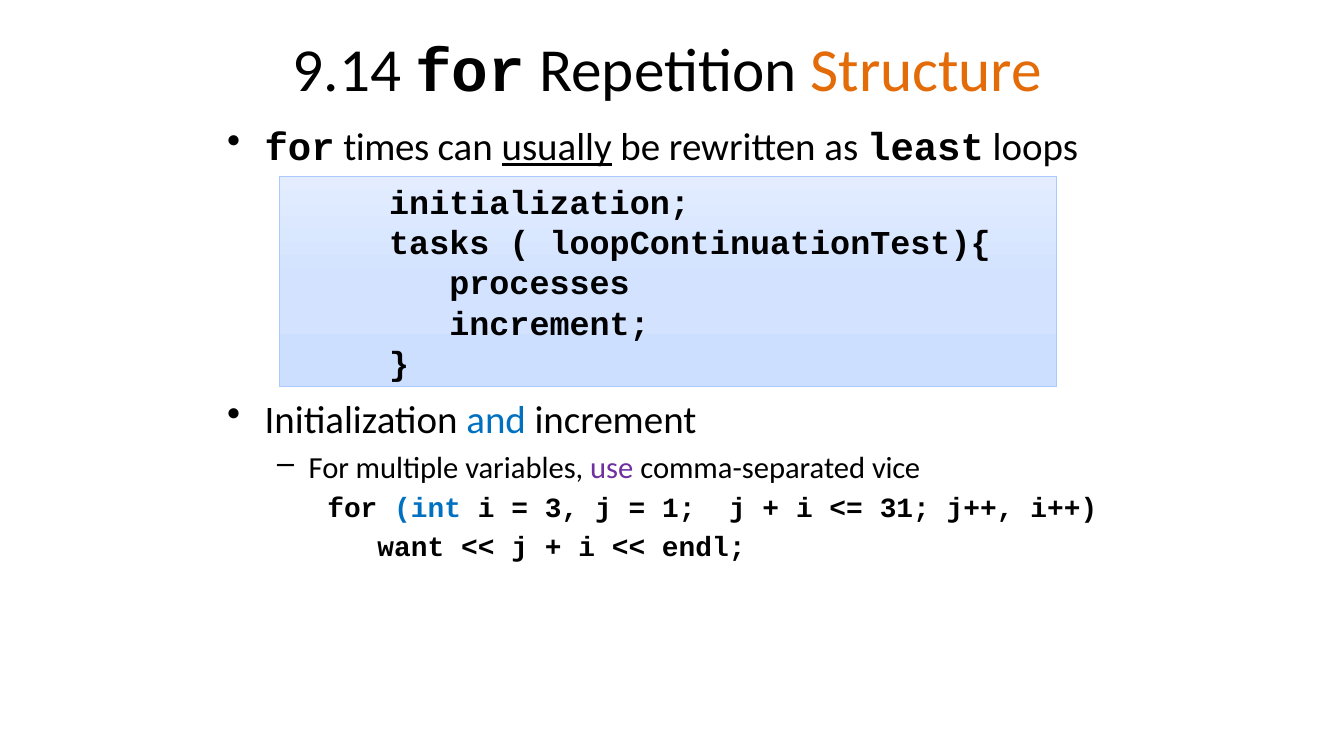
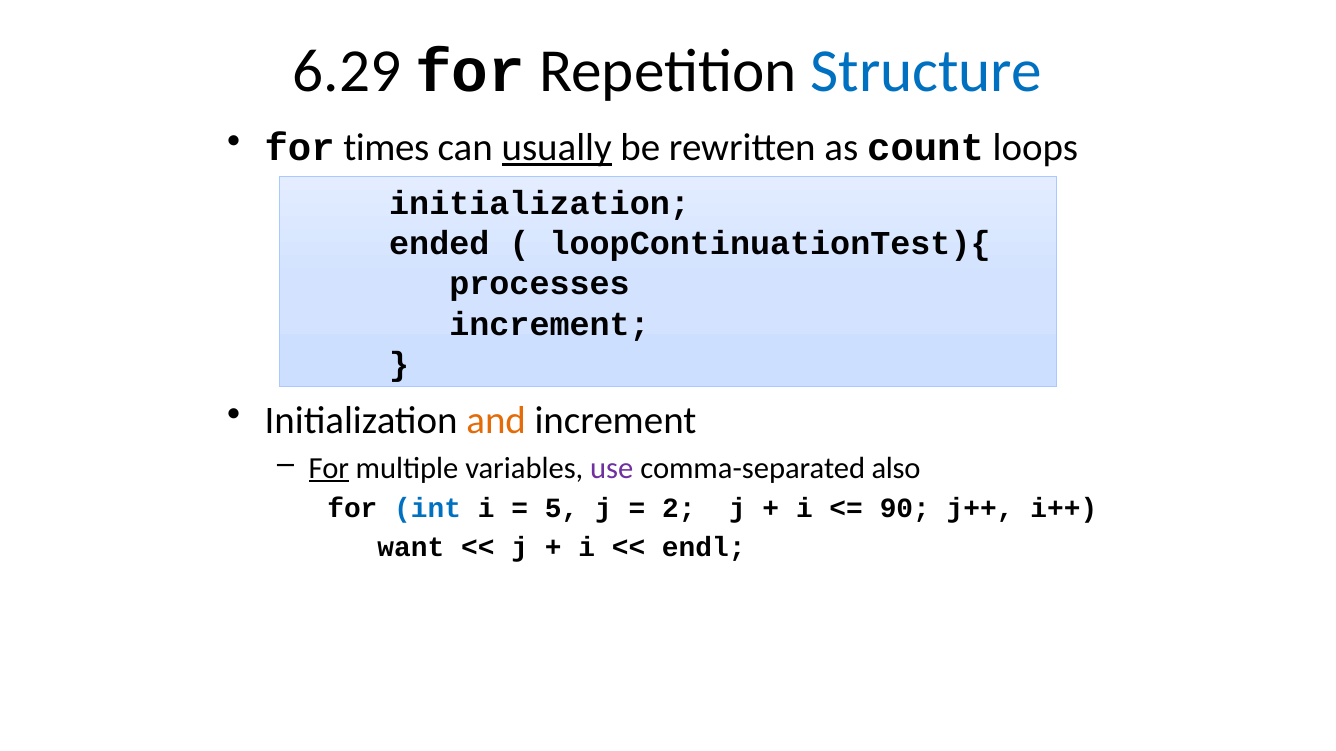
9.14: 9.14 -> 6.29 (347, 71)
Structure colour: orange -> blue (926, 71)
least: least -> count (926, 148)
tasks: tasks -> ended (439, 244)
and colour: blue -> orange (496, 421)
For underline: none -> present (329, 468)
vice: vice -> also (896, 468)
3: 3 -> 5 (562, 509)
1: 1 -> 2 (679, 509)
31: 31 -> 90 (905, 509)
